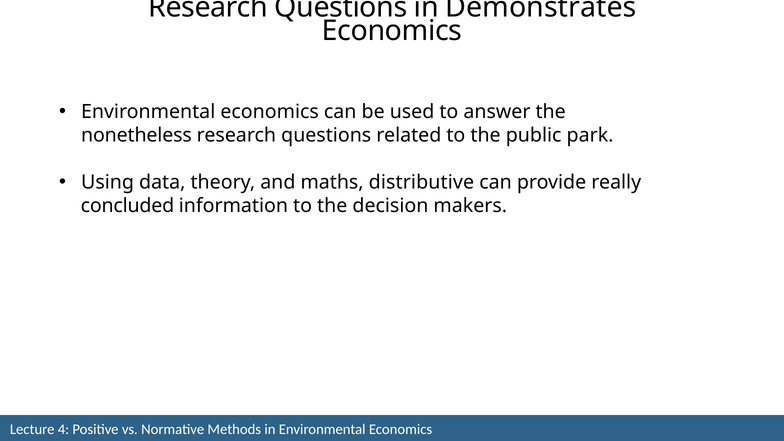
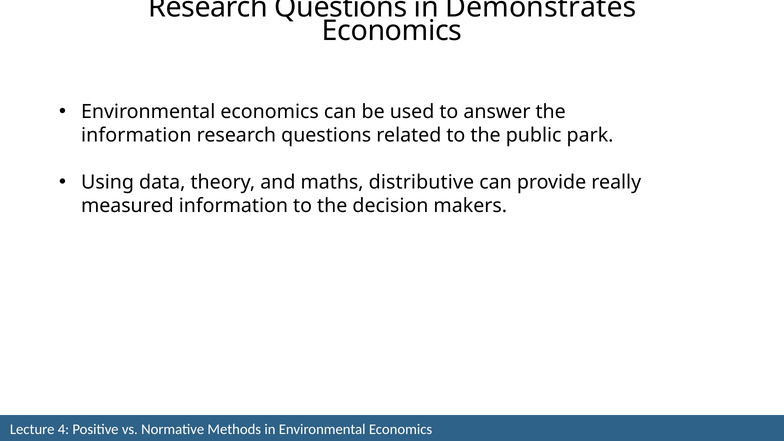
nonetheless: nonetheless -> information (136, 135)
concluded: concluded -> measured (127, 206)
